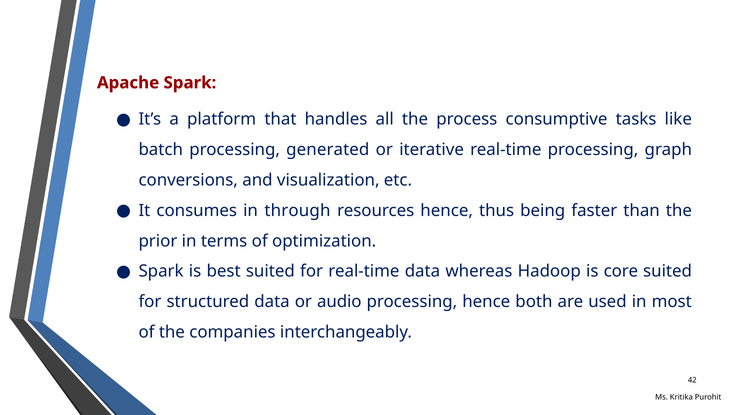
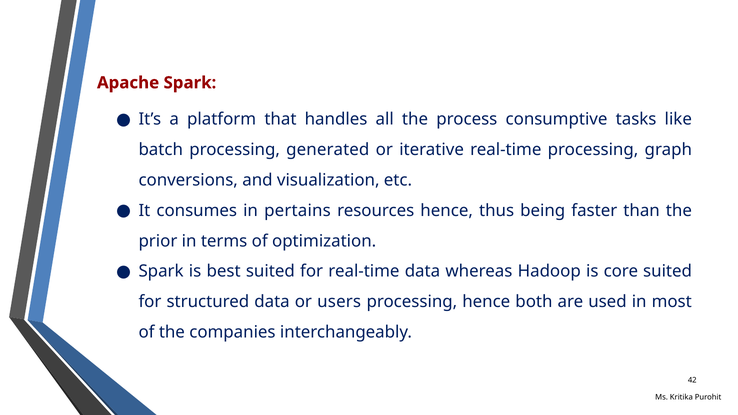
through: through -> pertains (297, 211)
audio: audio -> users (339, 302)
